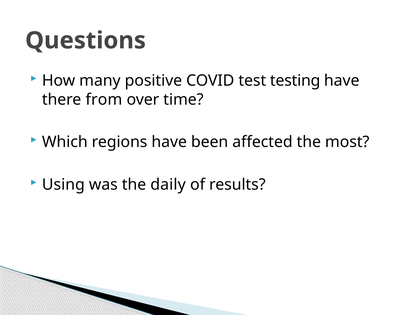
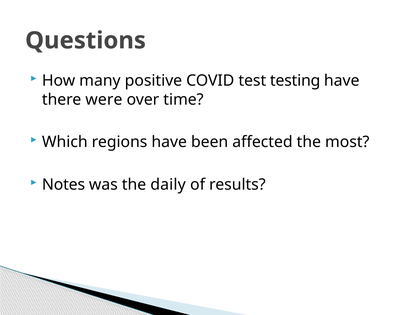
from: from -> were (104, 100)
Using: Using -> Notes (63, 185)
